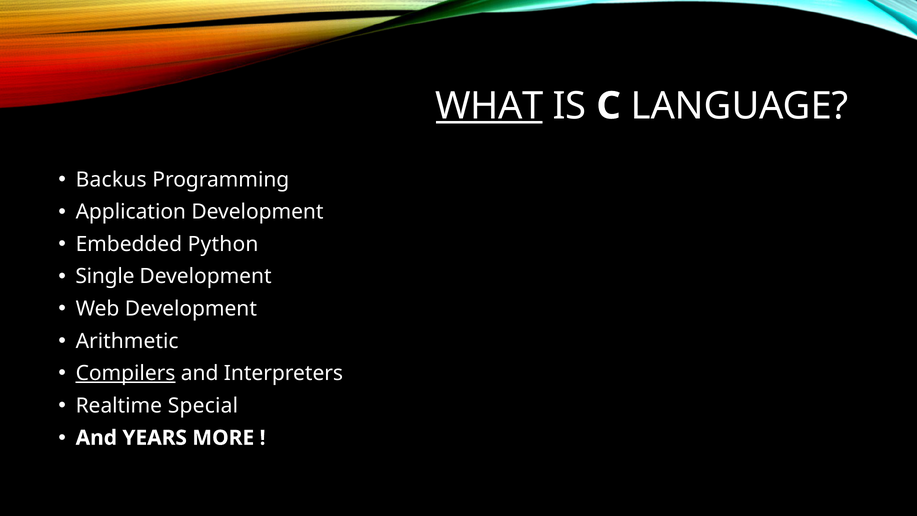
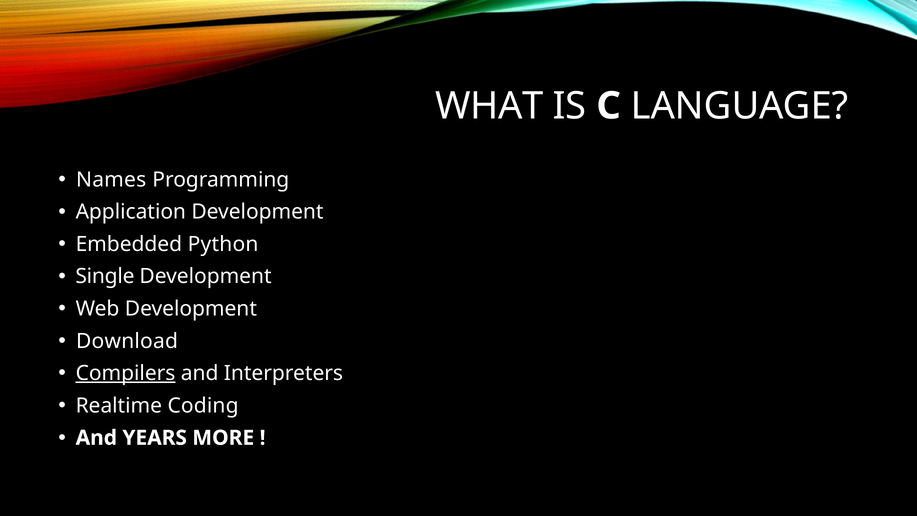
WHAT underline: present -> none (490, 106)
Backus: Backus -> Names (111, 180)
Arithmetic: Arithmetic -> Download (127, 341)
Special: Special -> Coding (203, 405)
